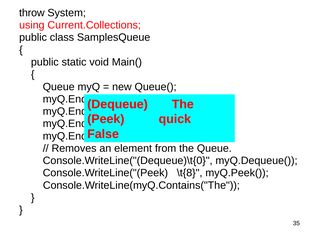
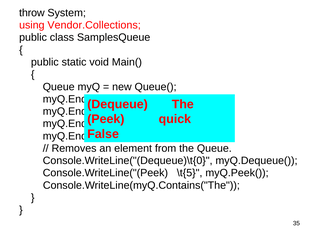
Current.Collections: Current.Collections -> Vendor.Collections (94, 25)
\t{8: \t{8 -> \t{5 (190, 173)
